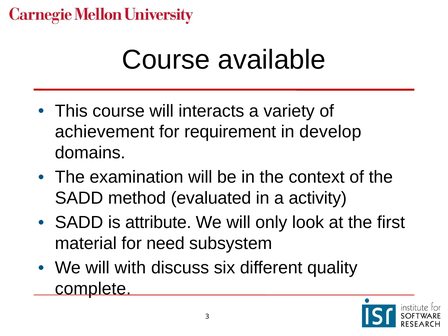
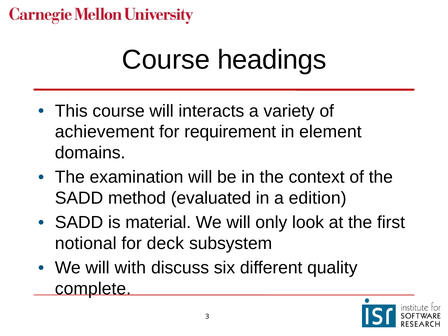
available: available -> headings (272, 60)
develop: develop -> element (330, 132)
activity: activity -> edition (318, 198)
attribute: attribute -> material (158, 223)
material: material -> notional (86, 243)
need: need -> deck (165, 243)
